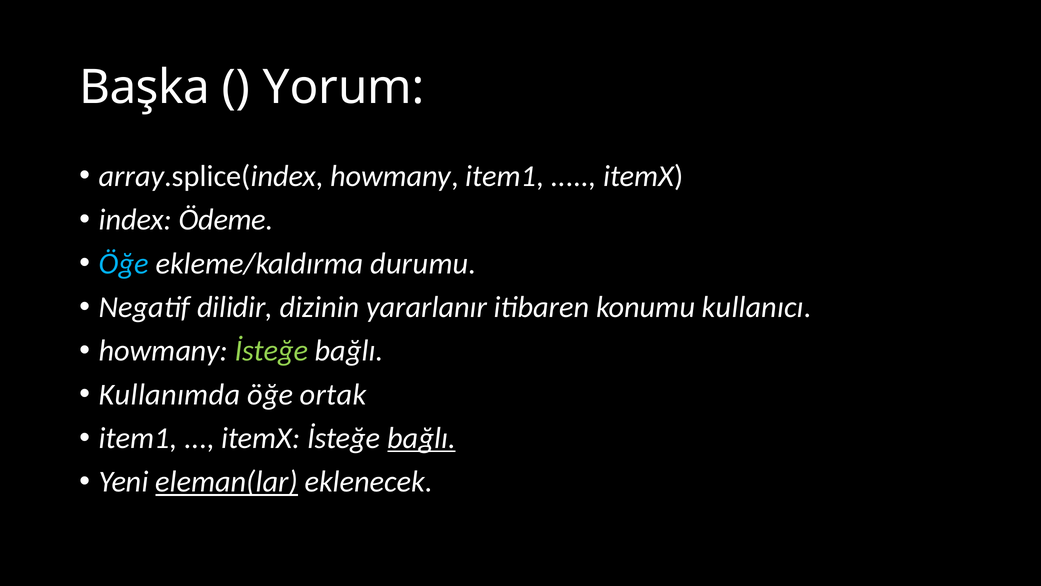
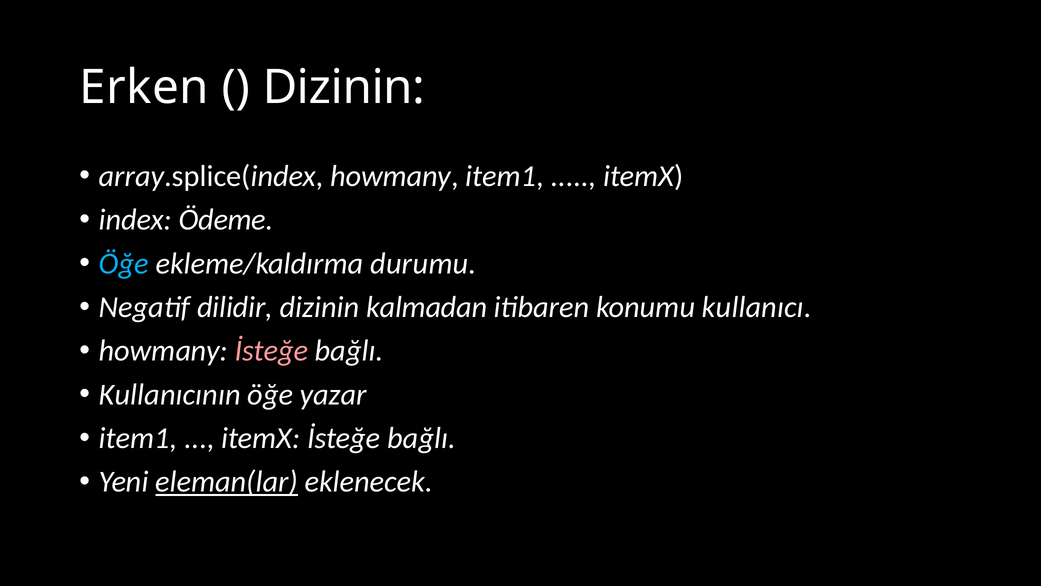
Başka: Başka -> Erken (144, 87)
Yorum: Yorum -> Dizinin (344, 87)
yararlanır: yararlanır -> kalmadan (427, 307)
İsteğe colour: light green -> pink (271, 351)
Kullanımda: Kullanımda -> Kullanıcının (170, 394)
ortak: ortak -> yazar (333, 394)
bağlı underline: present -> none (422, 438)
